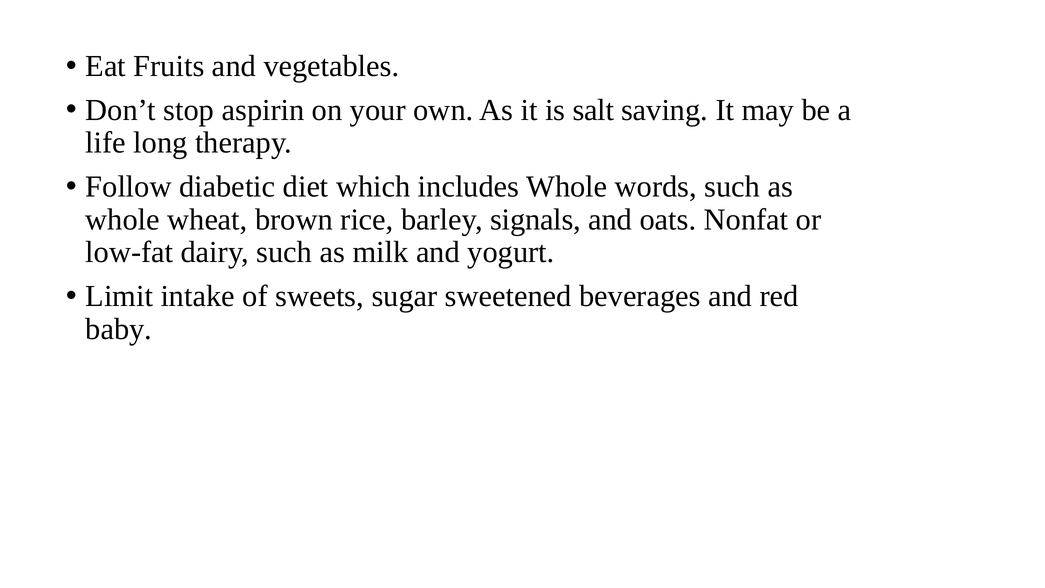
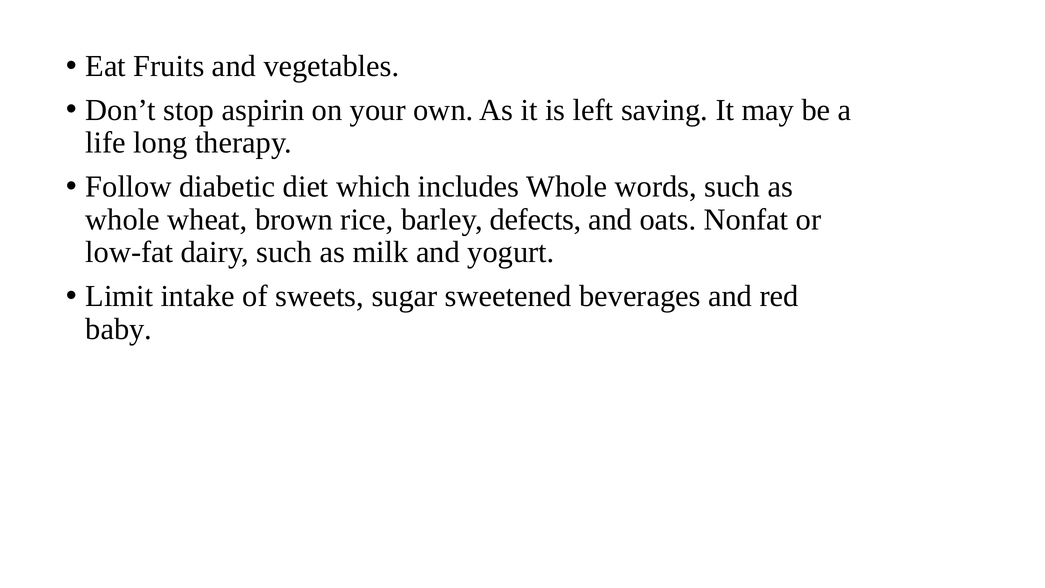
salt: salt -> left (593, 110)
signals: signals -> defects (536, 219)
